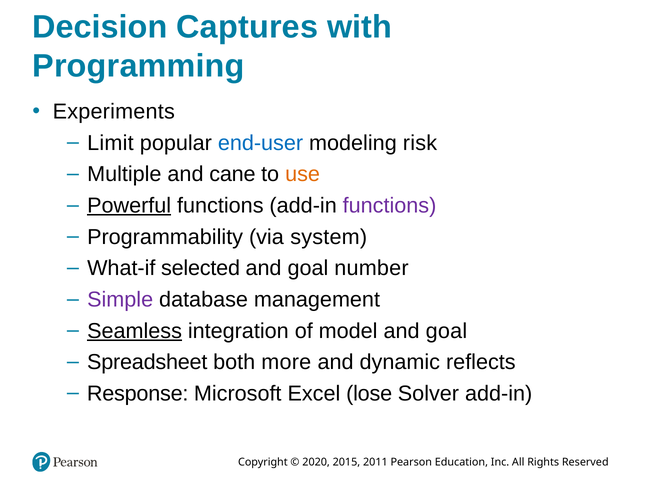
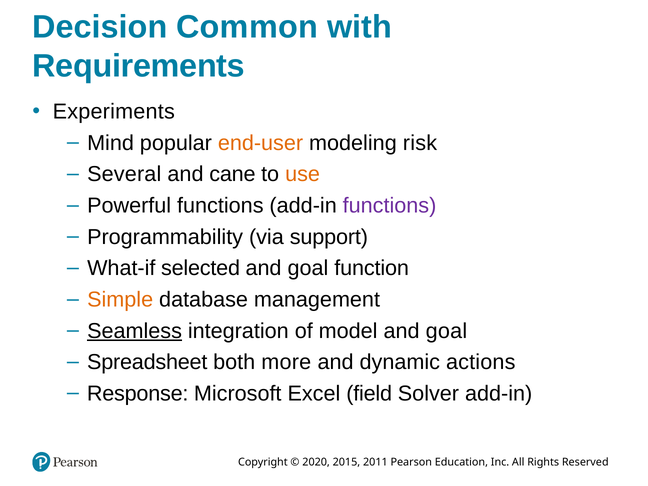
Captures: Captures -> Common (247, 27)
Programming: Programming -> Requirements (139, 66)
Limit: Limit -> Mind (111, 143)
end-user colour: blue -> orange (261, 143)
Multiple: Multiple -> Several (124, 174)
Powerful underline: present -> none (129, 206)
system: system -> support (329, 237)
number: number -> function (372, 268)
Simple colour: purple -> orange (120, 300)
reflects: reflects -> actions (481, 362)
lose: lose -> field (369, 394)
